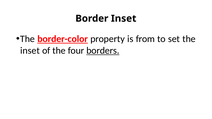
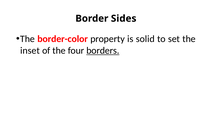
Border Inset: Inset -> Sides (124, 19)
border-color underline: present -> none (63, 39)
from: from -> solid (145, 39)
